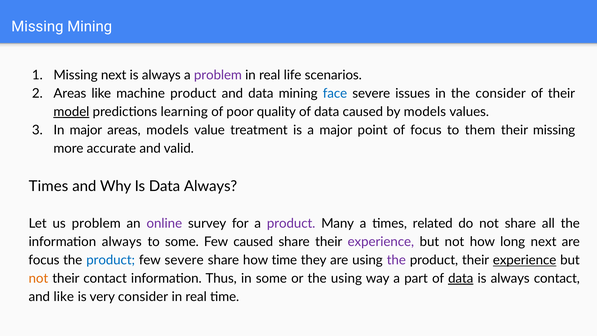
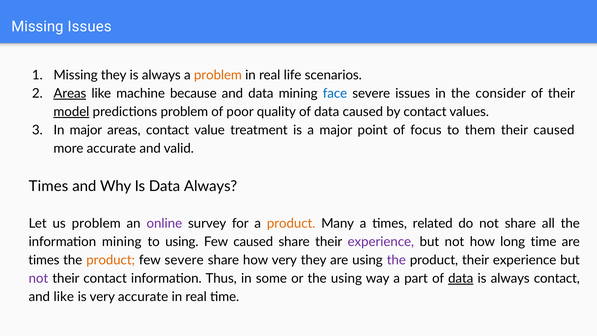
Missing Mining: Mining -> Issues (90, 27)
Missing next: next -> they (114, 75)
problem colour: purple -> orange (218, 75)
Areas underline: none -> present (70, 93)
machine product: product -> because (193, 93)
predictions learning: learning -> problem (184, 112)
by models: models -> contact (425, 112)
areas models: models -> contact (168, 130)
their missing: missing -> caused (554, 130)
product colour: purple -> orange (291, 223)
information always: always -> mining (122, 242)
to some: some -> using (182, 242)
long next: next -> time (544, 242)
focus: focus -> times (44, 260)
product colour: blue -> orange (111, 260)
how time: time -> very (284, 260)
experience underline: present -> none (525, 260)
not colour: orange -> purple (38, 278)
very consider: consider -> accurate (143, 297)
